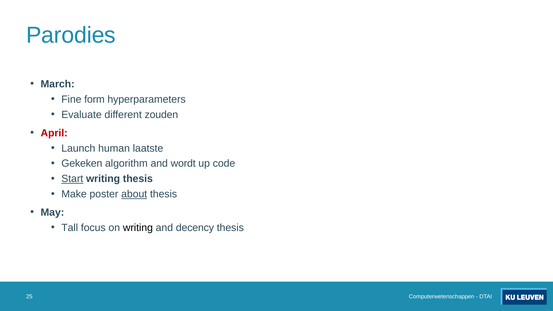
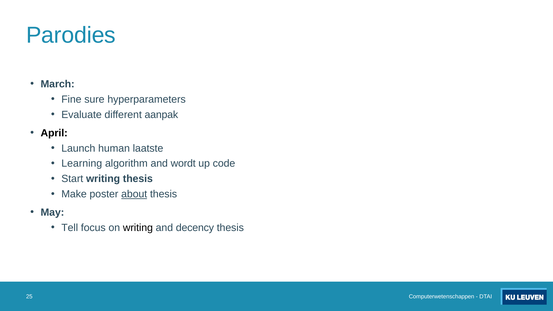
form: form -> sure (94, 99)
zouden: zouden -> aanpak (161, 115)
April colour: red -> black (54, 133)
Gekeken: Gekeken -> Learning (82, 164)
Start underline: present -> none (72, 179)
Tall: Tall -> Tell (70, 228)
